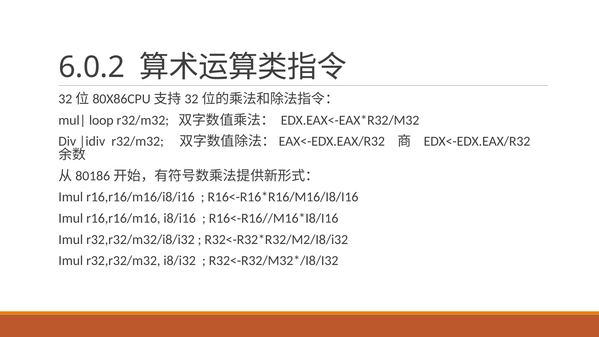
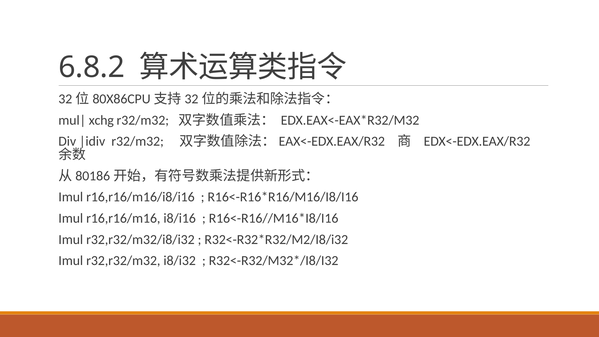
6.0.2: 6.0.2 -> 6.8.2 (92, 67)
loop: loop -> xchg (101, 120)
